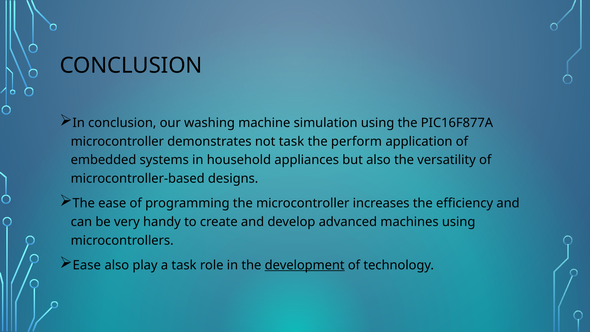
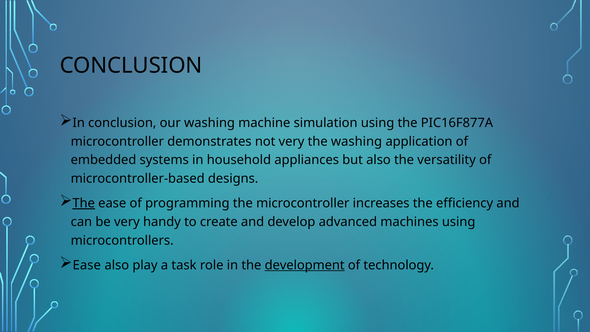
not task: task -> very (292, 141)
the perform: perform -> washing (357, 141)
The underline: none -> present (84, 203)
